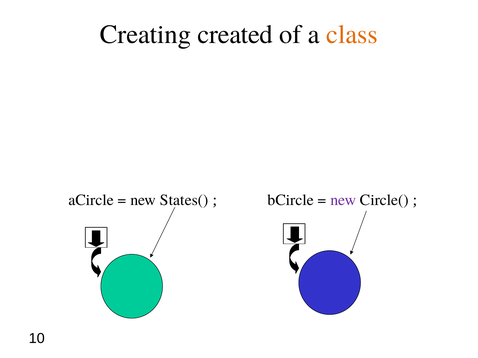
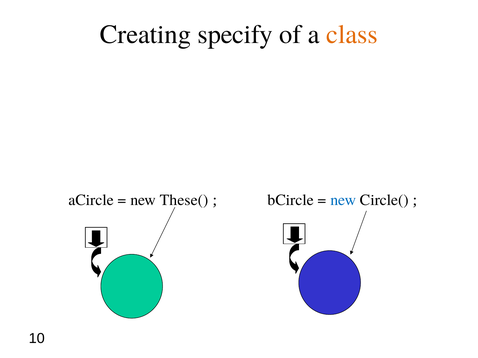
Creating created: created -> specify (235, 35)
States(: States( -> These( (184, 200)
new colour: purple -> blue (343, 200)
